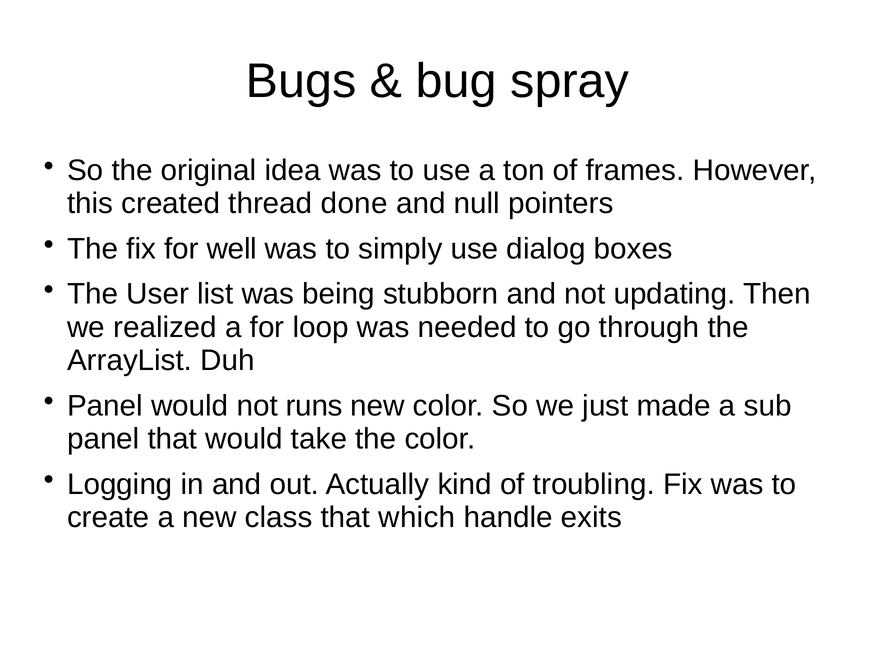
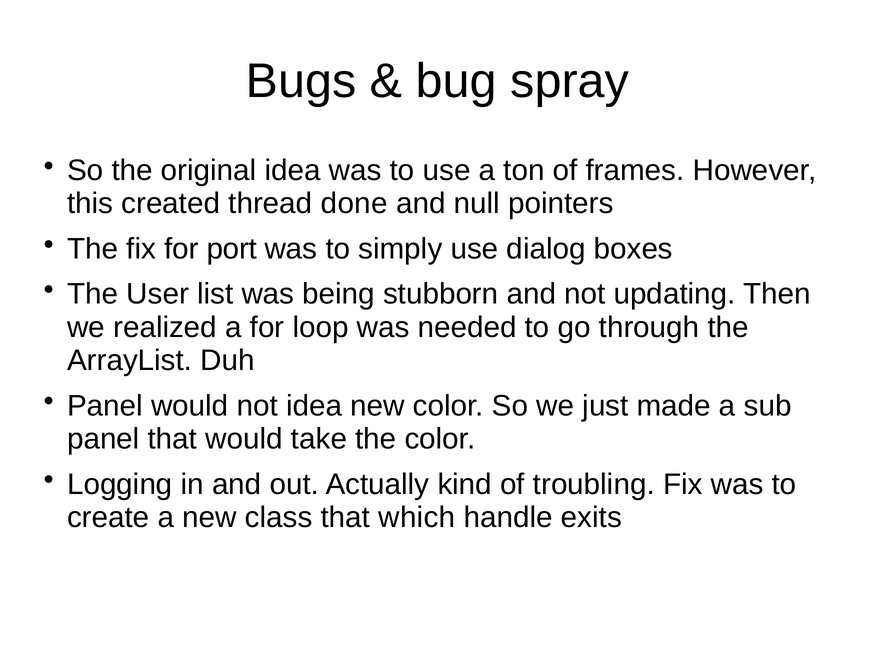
well: well -> port (232, 249)
not runs: runs -> idea (314, 405)
